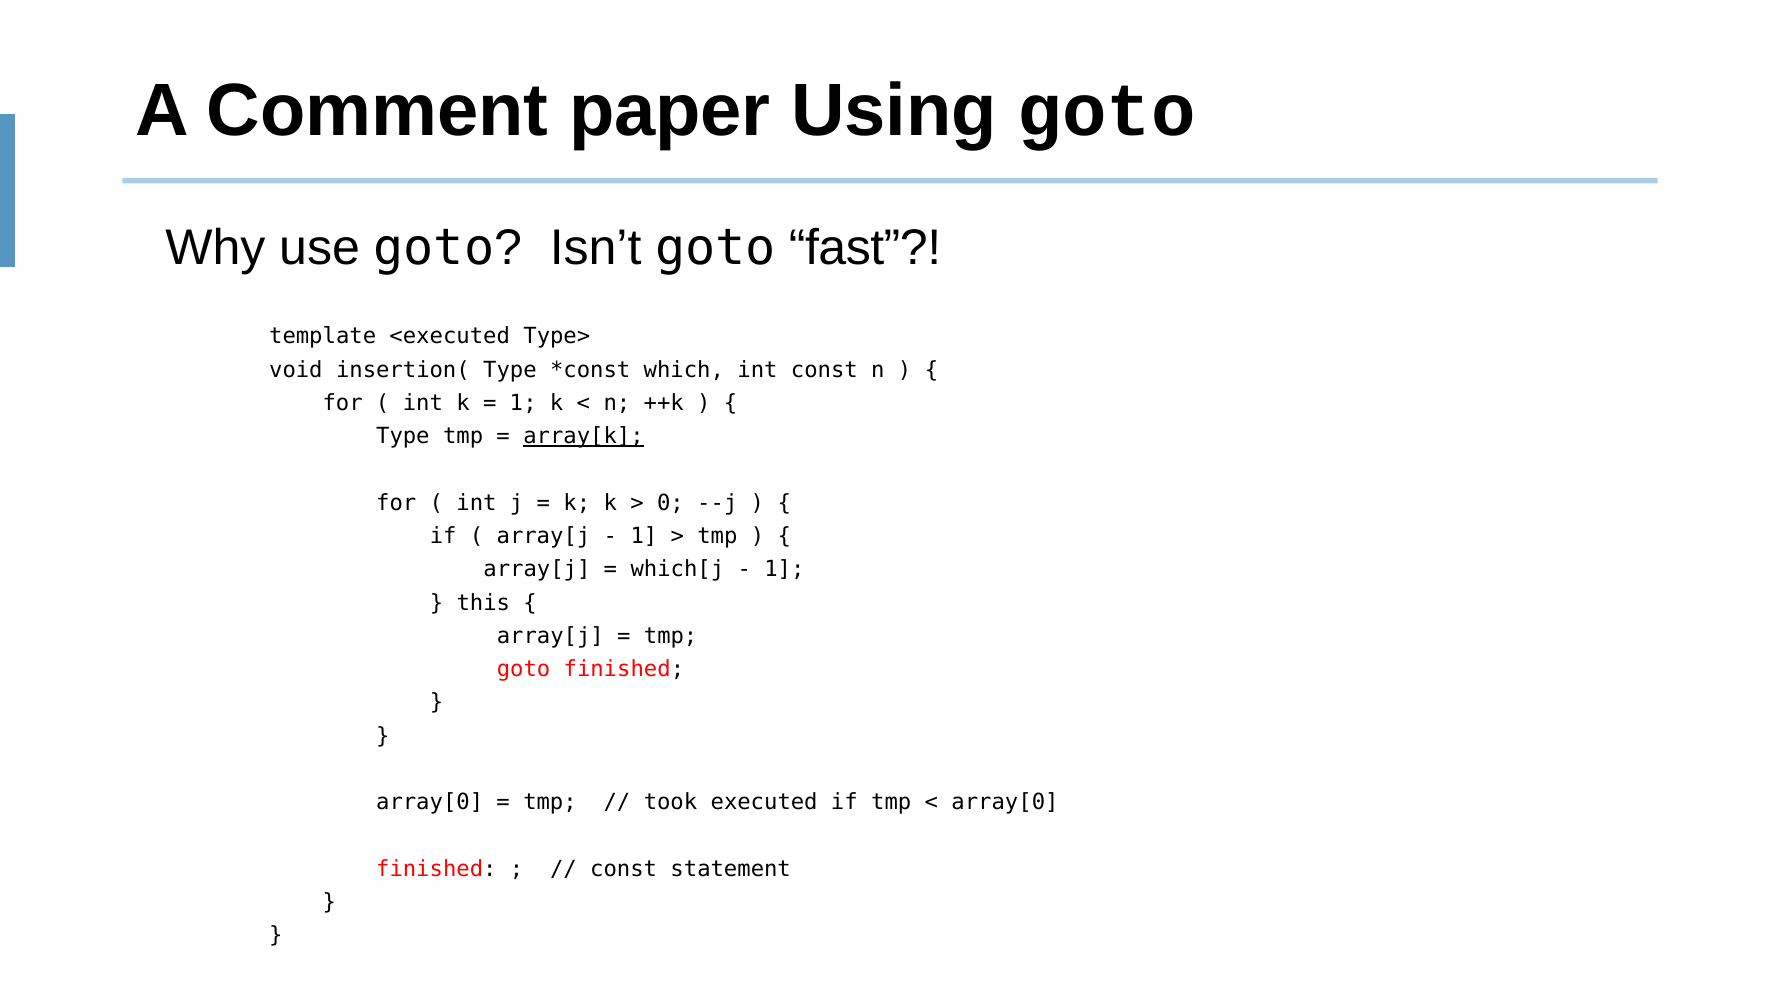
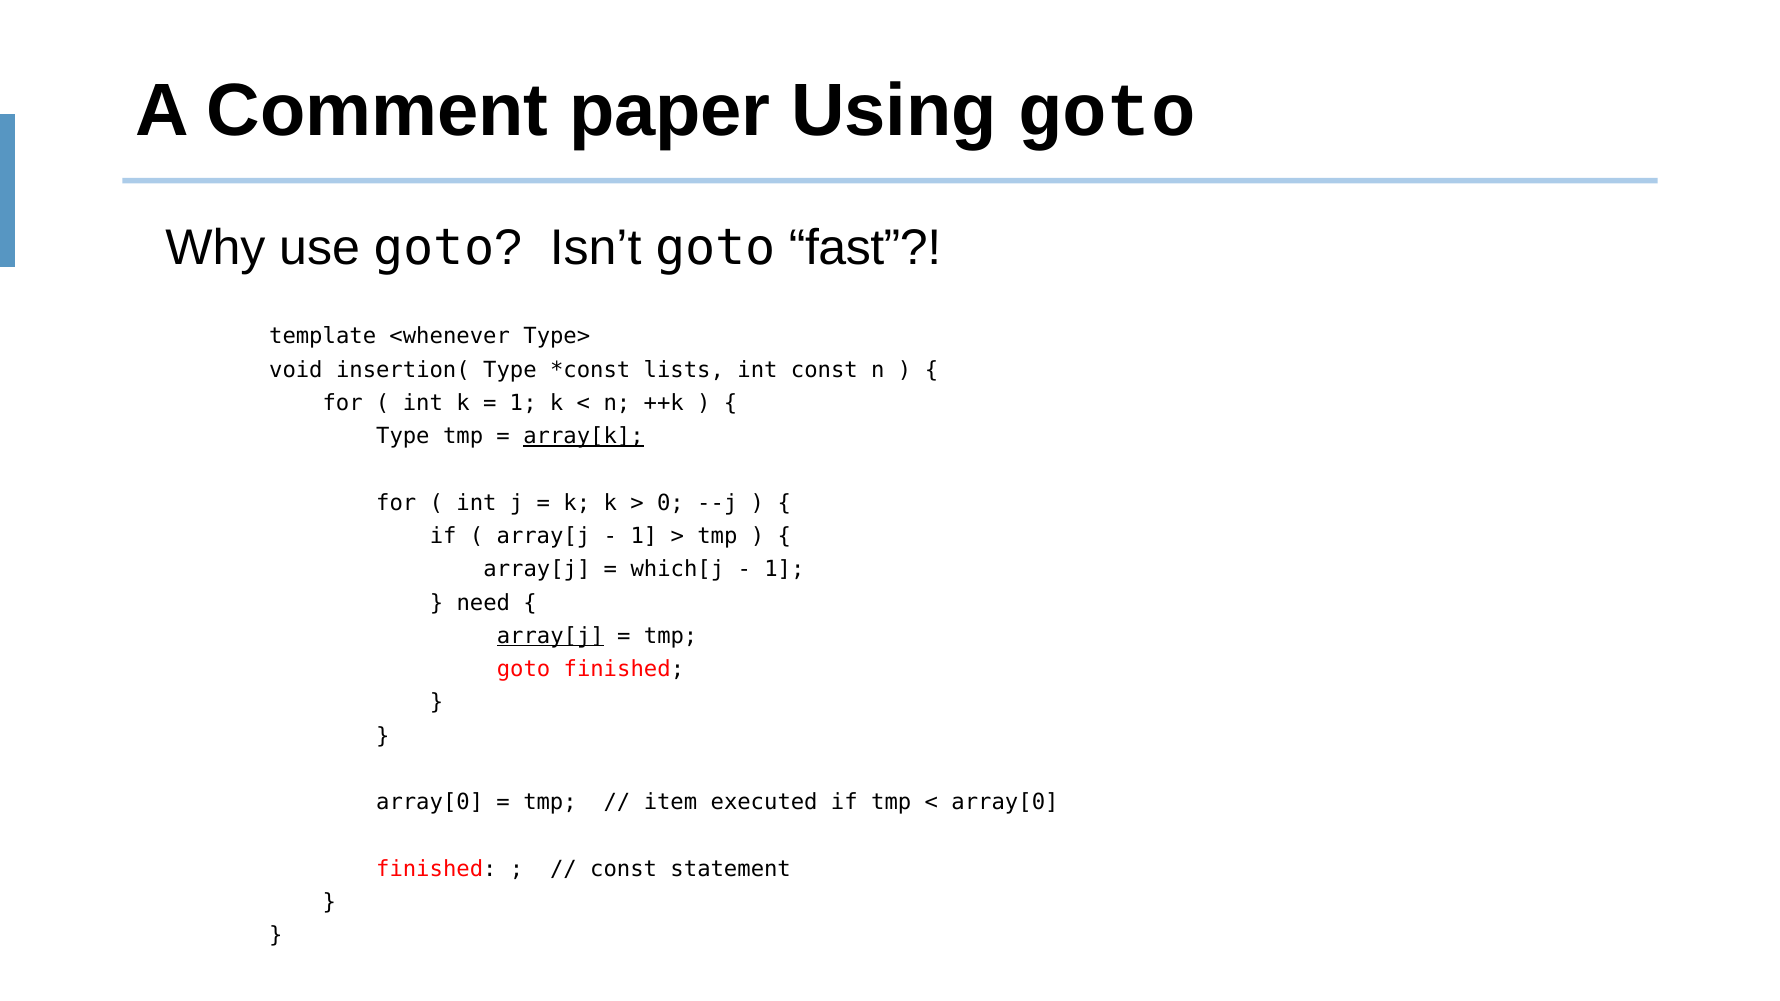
<executed: <executed -> <whenever (450, 337)
which: which -> lists (684, 370)
this: this -> need (483, 603)
array[j underline: none -> present (550, 636)
took: took -> item (671, 802)
